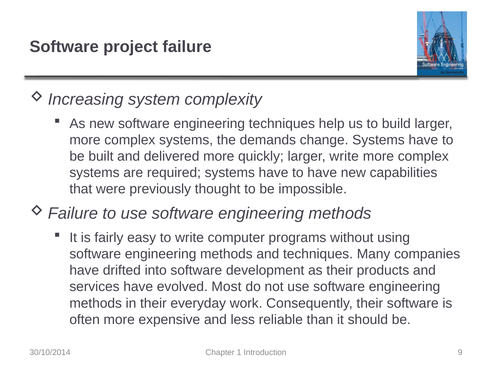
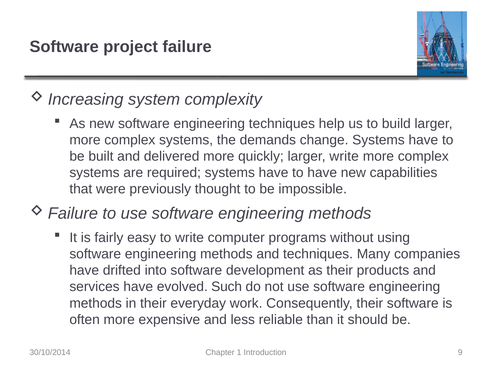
Most: Most -> Such (227, 287)
